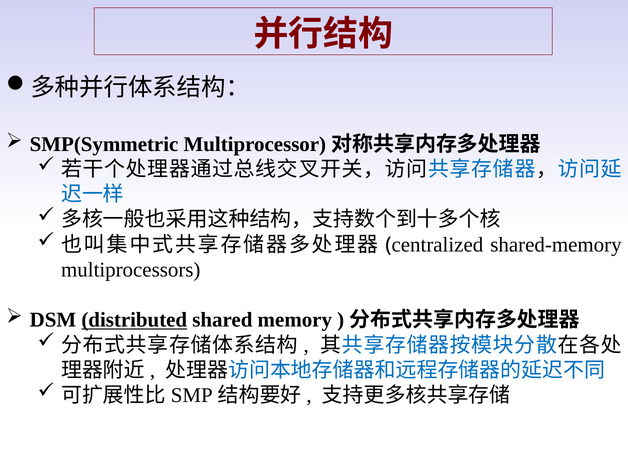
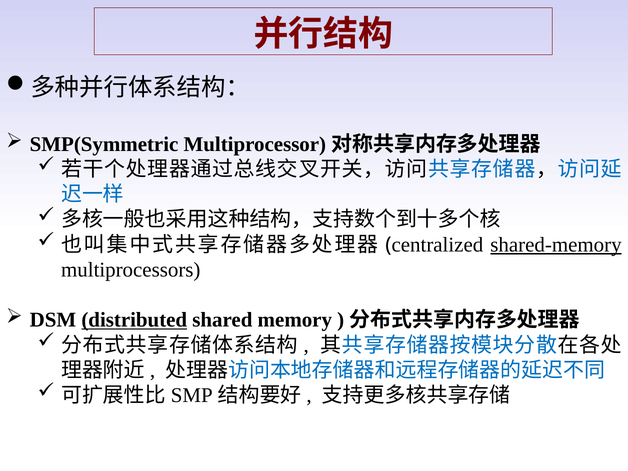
shared-memory underline: none -> present (556, 245)
